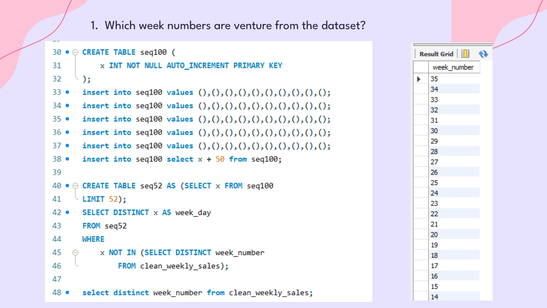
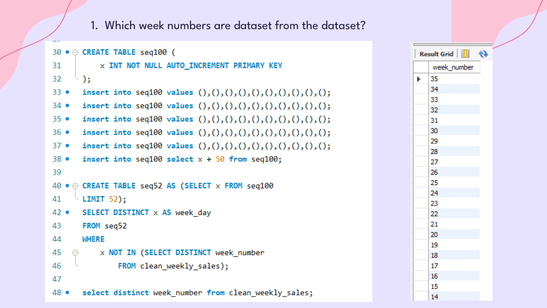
are venture: venture -> dataset (253, 25)
